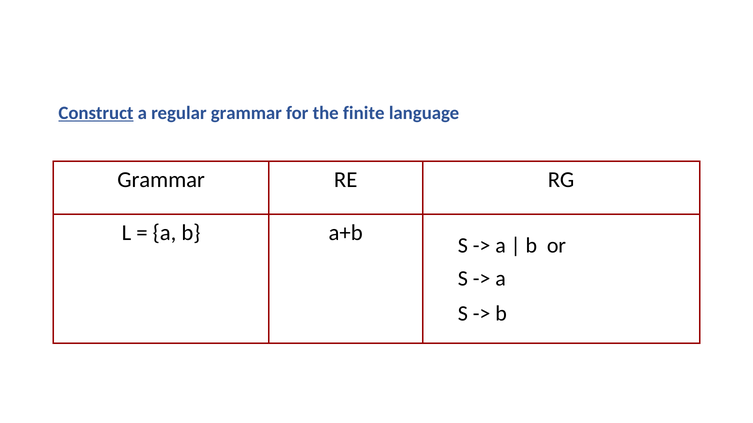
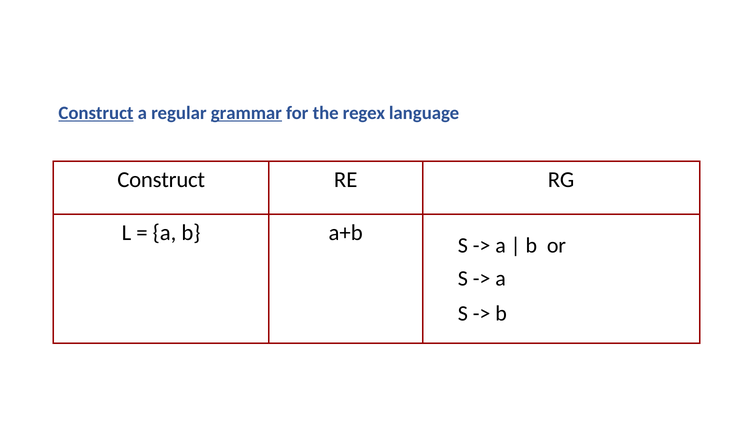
grammar underline: none -> present (246, 113)
finite: finite -> regex (364, 113)
Grammar: Grammar -> Construct (161, 180)
